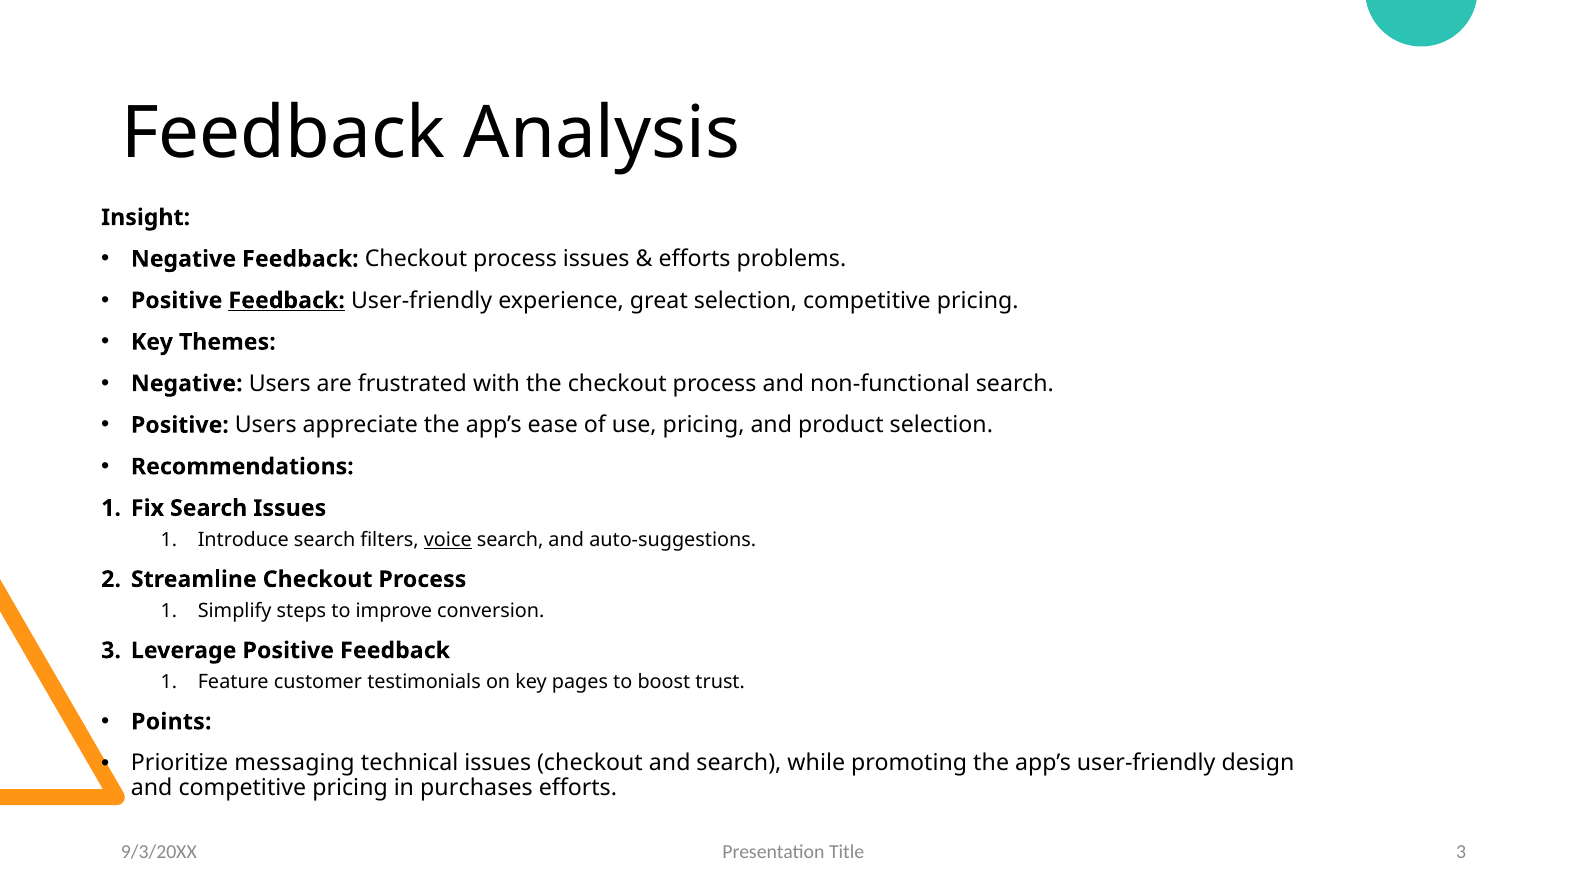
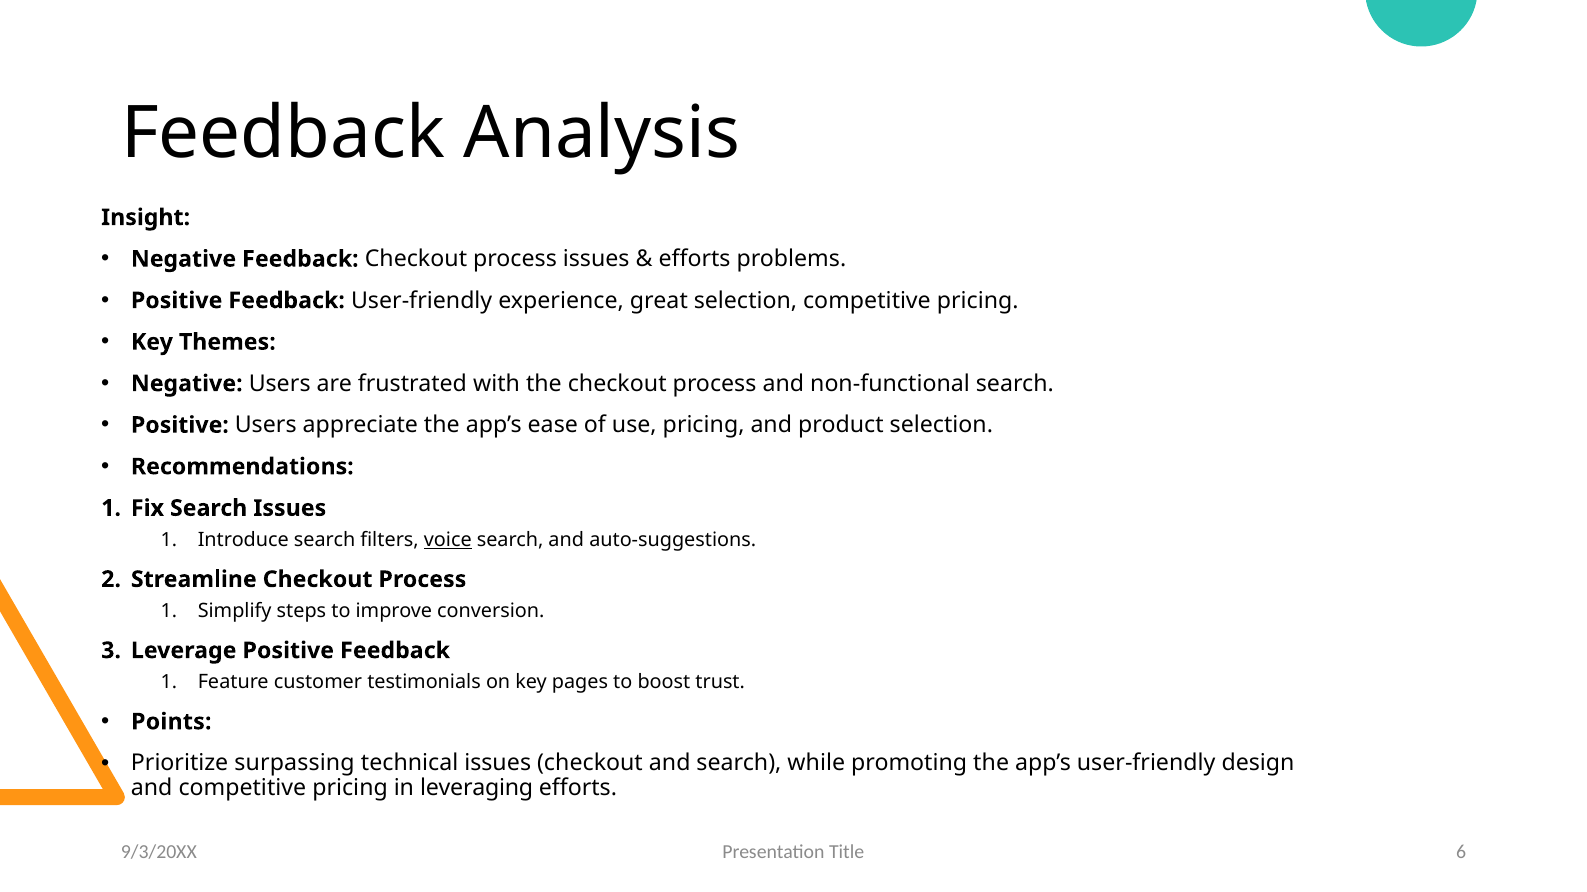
Feedback underline: present -> none (287, 301)
messaging: messaging -> surpassing (295, 764)
purchases: purchases -> leveraging (477, 789)
Title 3: 3 -> 6 (1461, 852)
